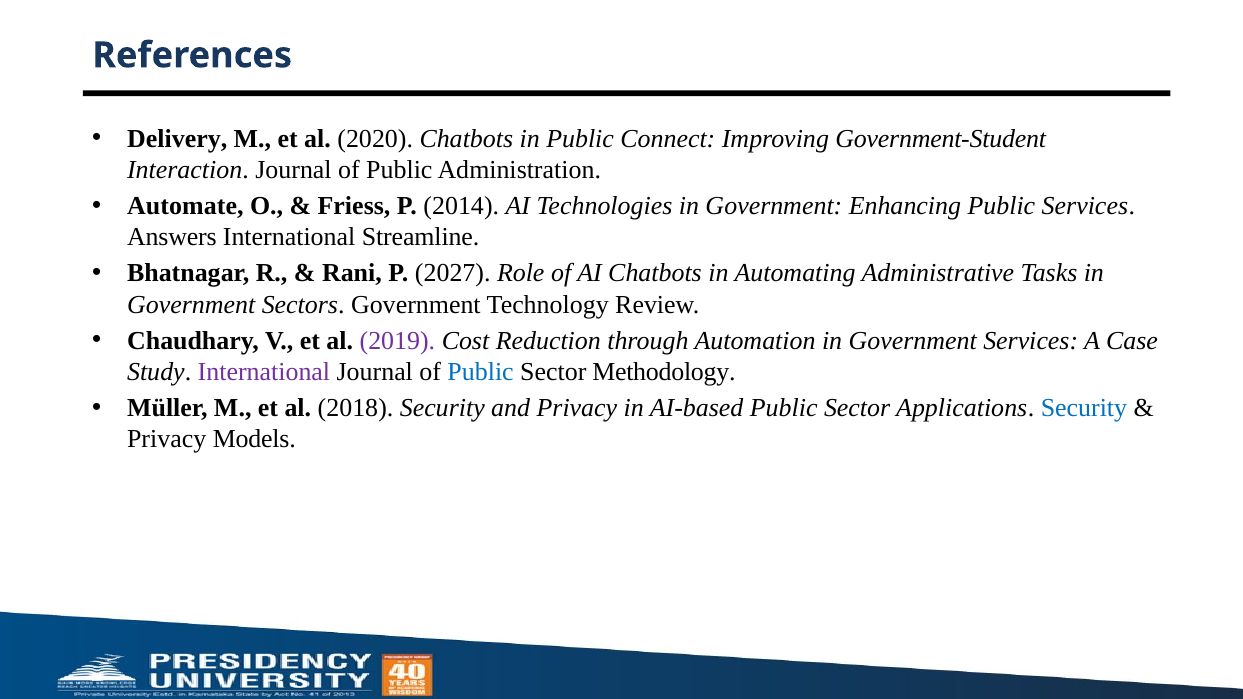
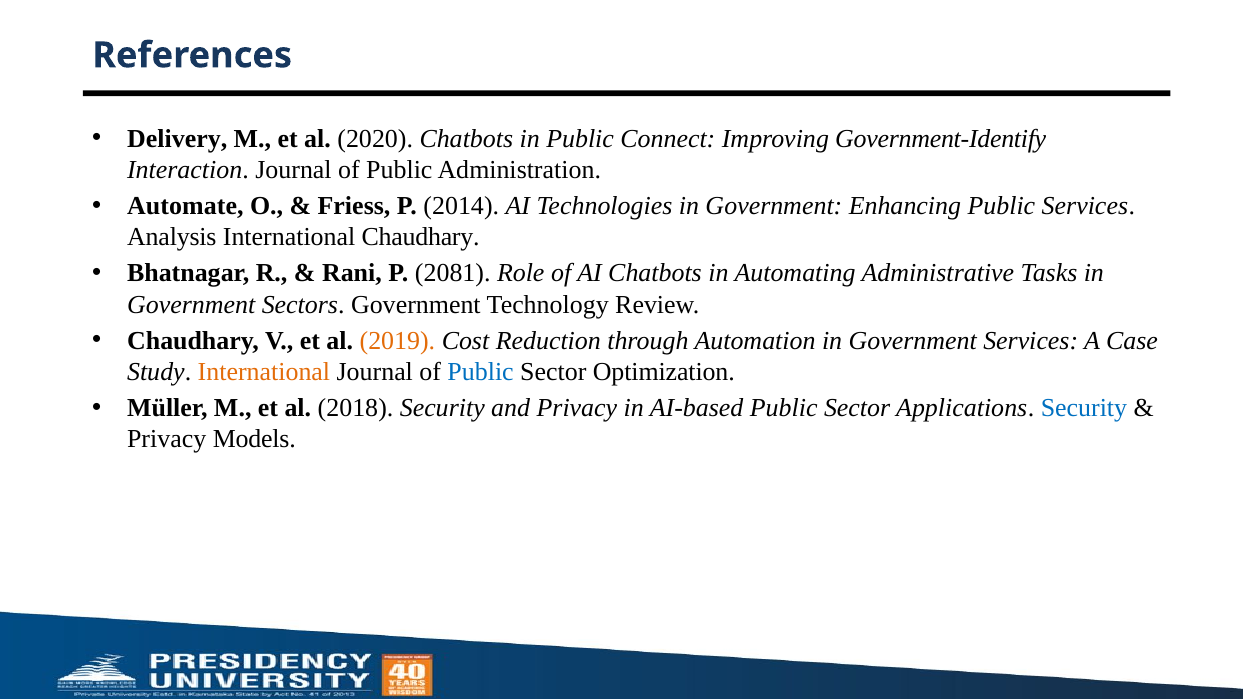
Government-Student: Government-Student -> Government-Identify (941, 139)
Answers: Answers -> Analysis (172, 237)
International Streamline: Streamline -> Chaudhary (421, 237)
2027: 2027 -> 2081 (453, 273)
2019 colour: purple -> orange (397, 341)
International colour: purple -> orange (264, 372)
Methodology: Methodology -> Optimization (664, 372)
